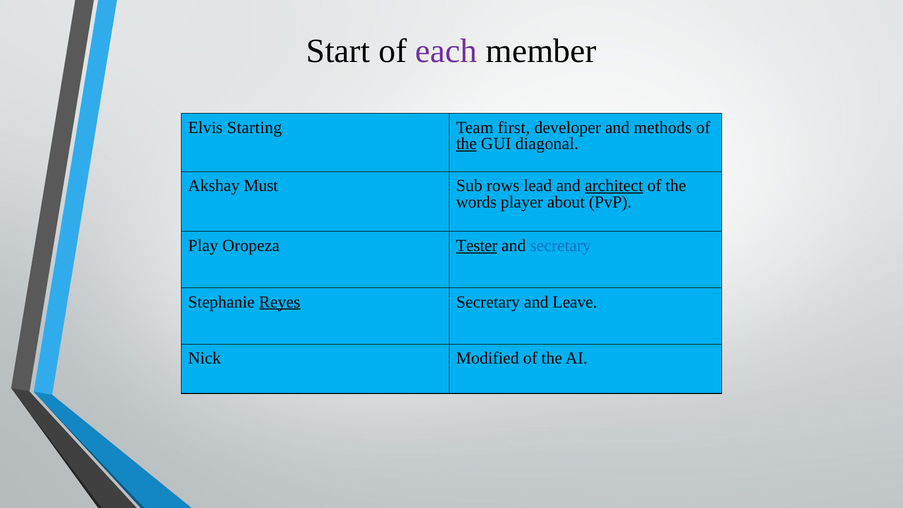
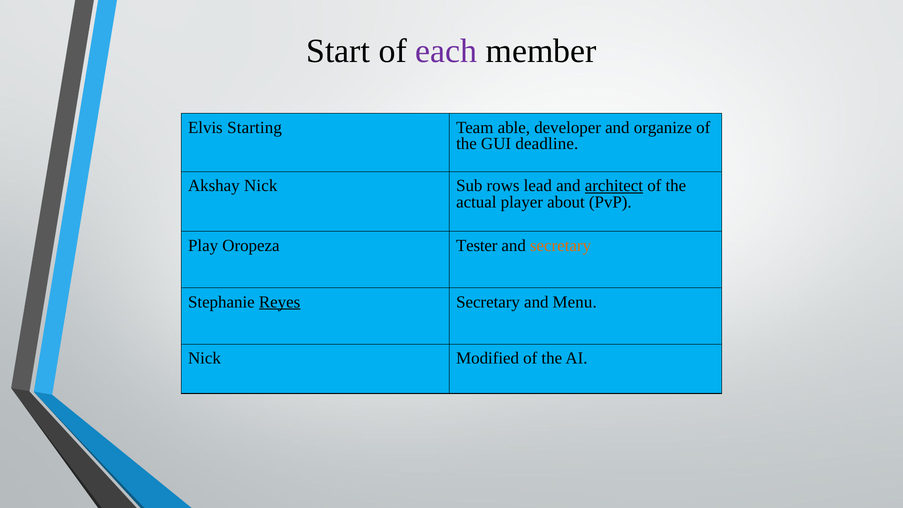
first: first -> able (514, 128)
methods: methods -> organize (663, 128)
the underline: present -> none (466, 144)
diagonal: diagonal -> deadline (547, 144)
Akshay Must: Must -> Nick (261, 186)
words: words -> actual (476, 202)
Tester underline: present -> none (477, 245)
secretary colour: blue -> orange (561, 245)
Leave: Leave -> Menu (575, 302)
